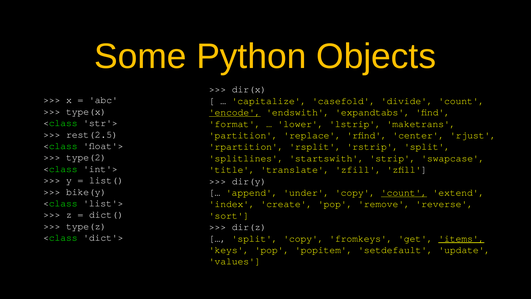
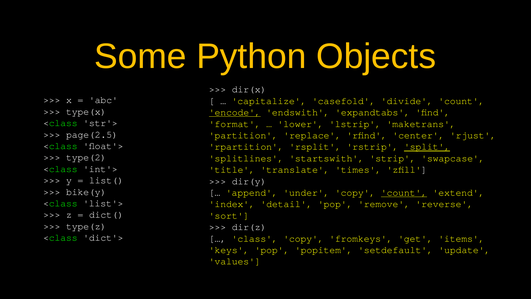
rest(2.5: rest(2.5 -> page(2.5 (92, 134)
split underline: none -> present (427, 147)
translate zfill: zfill -> times (358, 170)
create: create -> detail (286, 204)
split: split -> class (255, 238)
items underline: present -> none (461, 238)
